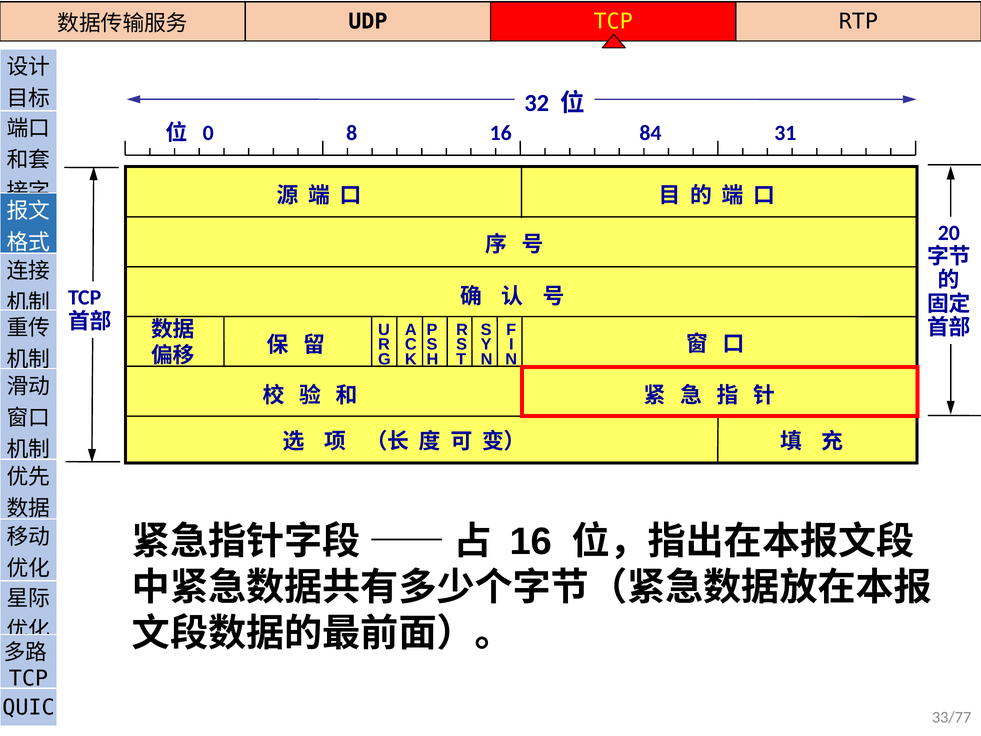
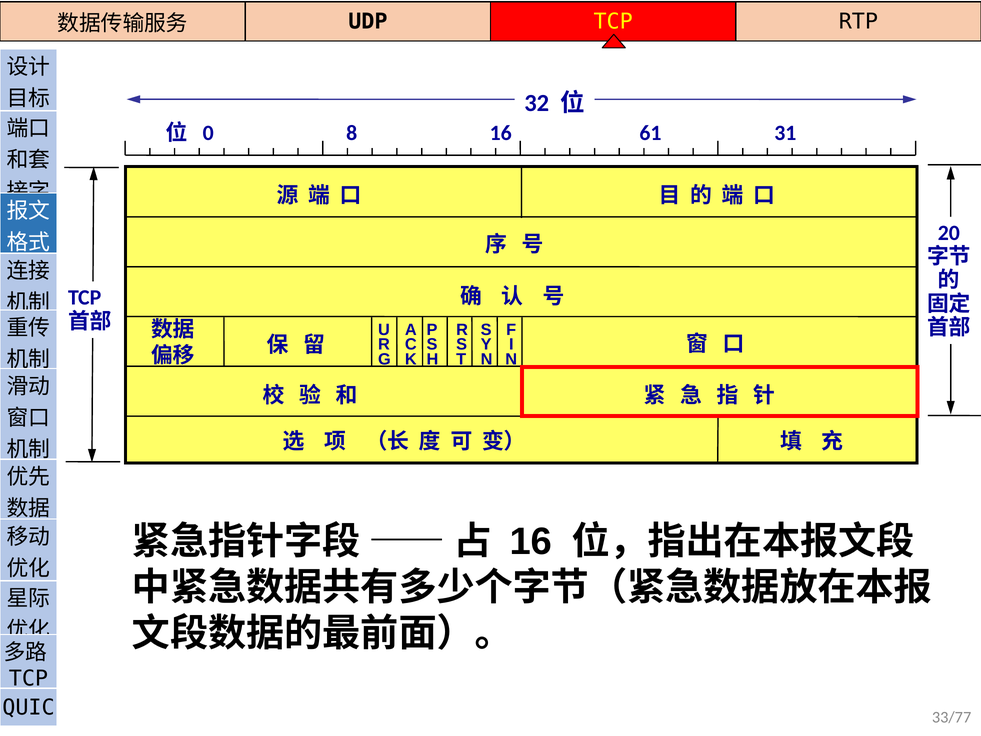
84: 84 -> 61 (650, 133)
